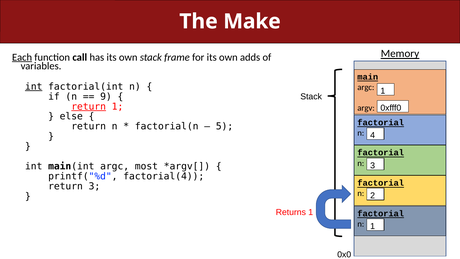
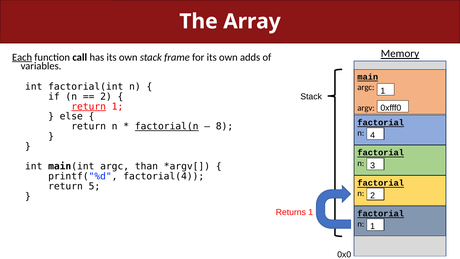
Make: Make -> Array (252, 21)
int underline: present -> none (34, 86)
9: 9 -> 2 (106, 96)
factorial(n underline: none -> present (167, 126)
5: 5 -> 8 (225, 126)
most: most -> than (146, 166)
return 3: 3 -> 5 (94, 186)
